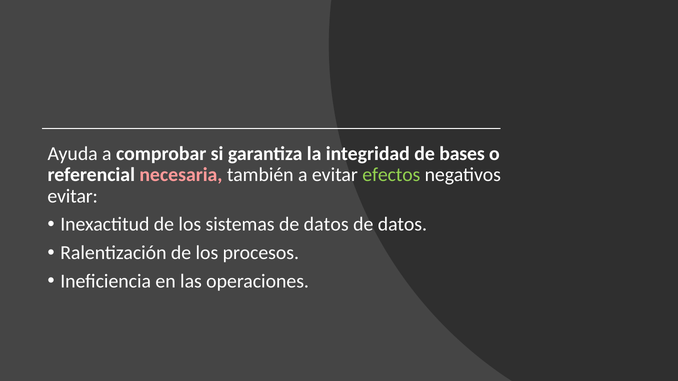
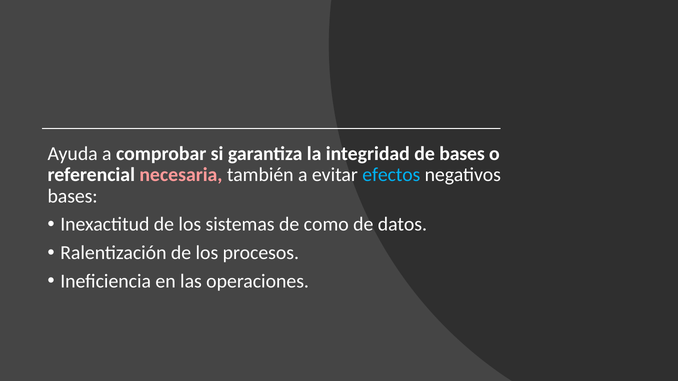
efectos colour: light green -> light blue (391, 175)
evitar: evitar -> bases (73, 196)
sistemas de datos: datos -> como (326, 225)
